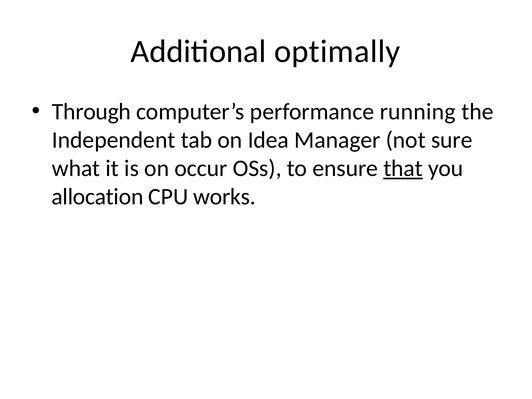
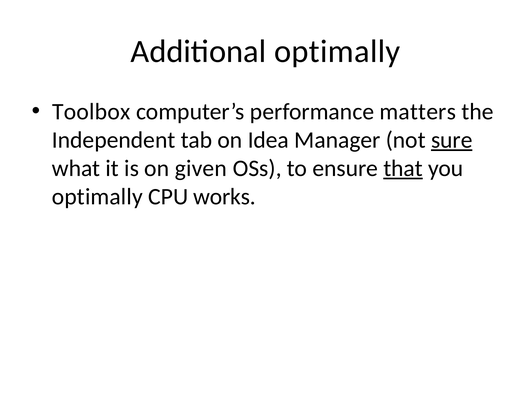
Through: Through -> Toolbox (91, 112)
running: running -> matters (418, 112)
sure underline: none -> present (452, 140)
occur: occur -> given (201, 168)
allocation: allocation -> optimally (97, 197)
